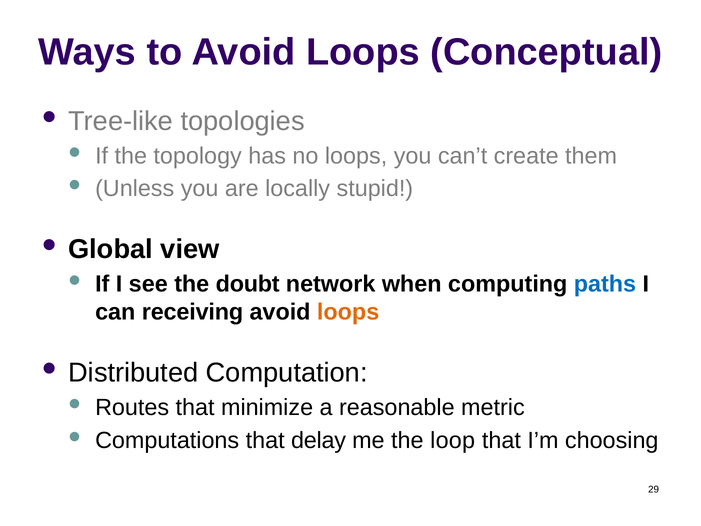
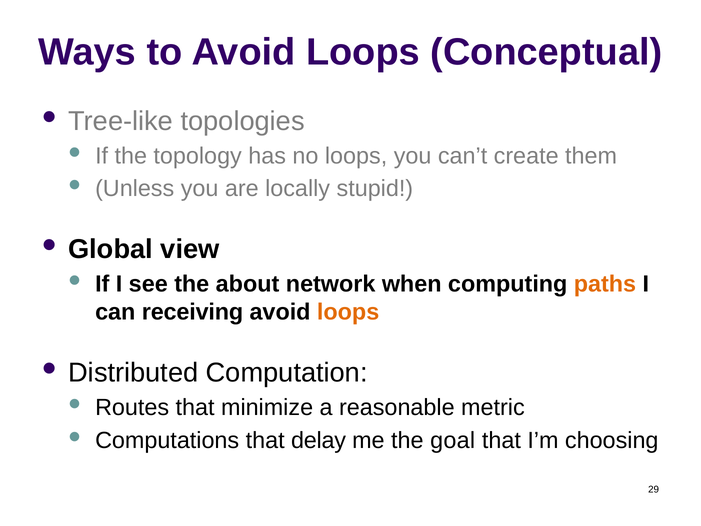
doubt: doubt -> about (248, 284)
paths colour: blue -> orange (605, 284)
loop: loop -> goal (453, 440)
